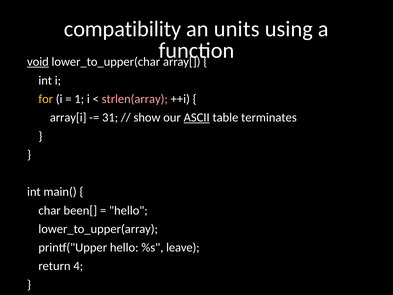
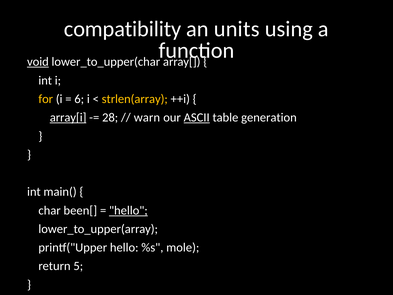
1: 1 -> 6 (79, 99)
strlen(array colour: pink -> yellow (135, 99)
array[i underline: none -> present (68, 117)
31: 31 -> 28 (110, 117)
show: show -> warn (147, 117)
terminates: terminates -> generation (269, 117)
hello underline: none -> present (128, 210)
leave: leave -> mole (183, 247)
4: 4 -> 5 (78, 266)
